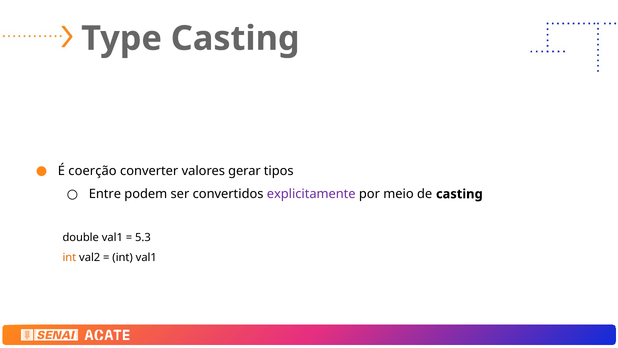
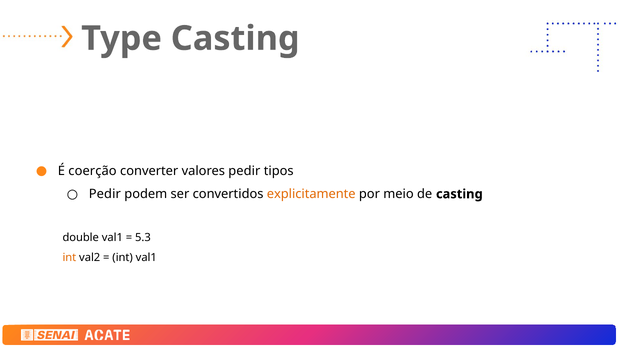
valores gerar: gerar -> pedir (244, 171)
Entre: Entre -> Pedir (105, 194)
explicitamente colour: purple -> orange (311, 194)
